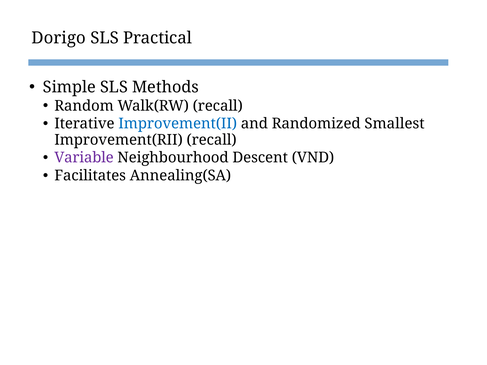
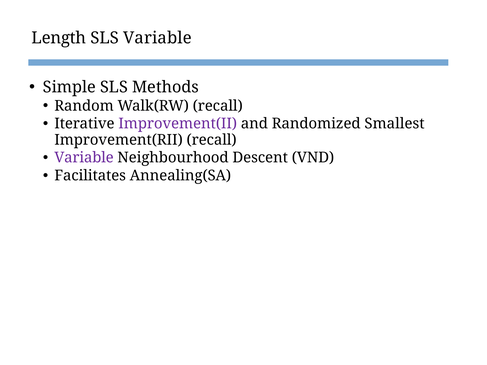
Dorigo: Dorigo -> Length (59, 38)
SLS Practical: Practical -> Variable (157, 38)
Improvement(II colour: blue -> purple (178, 124)
